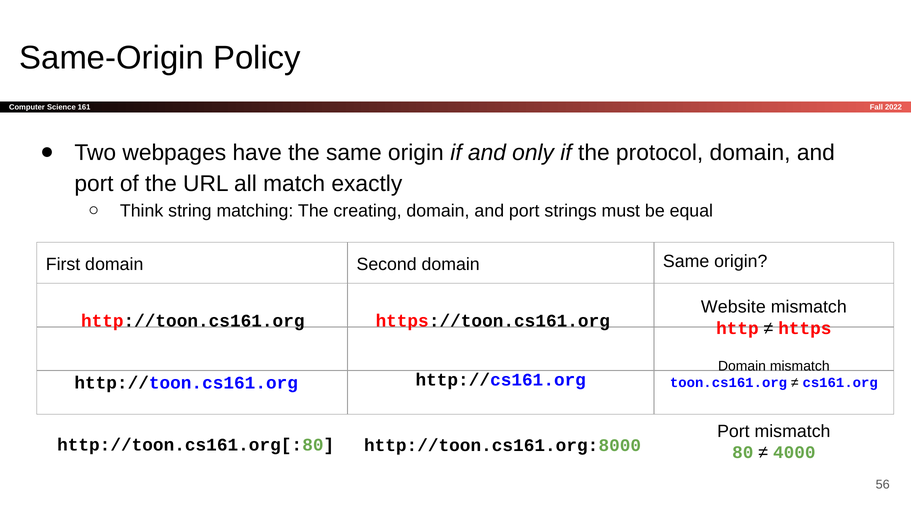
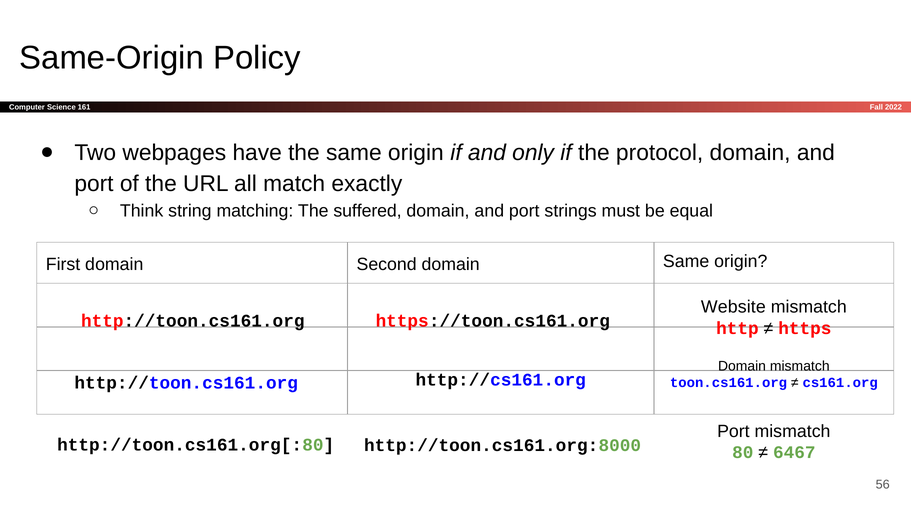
creating: creating -> suffered (368, 211)
4000: 4000 -> 6467 (794, 453)
